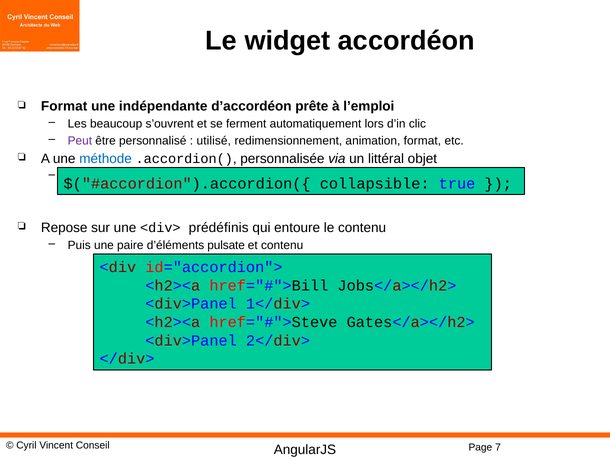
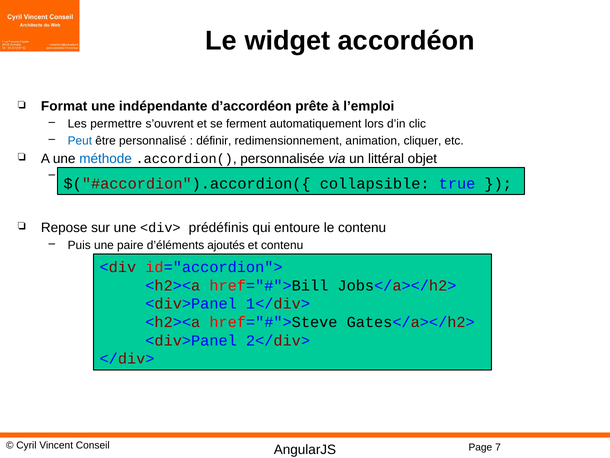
beaucoup: beaucoup -> permettre (116, 124)
Peut colour: purple -> blue (80, 140)
utilisé: utilisé -> définir (214, 140)
animation format: format -> cliquer (422, 140)
pulsate: pulsate -> ajoutés (226, 245)
